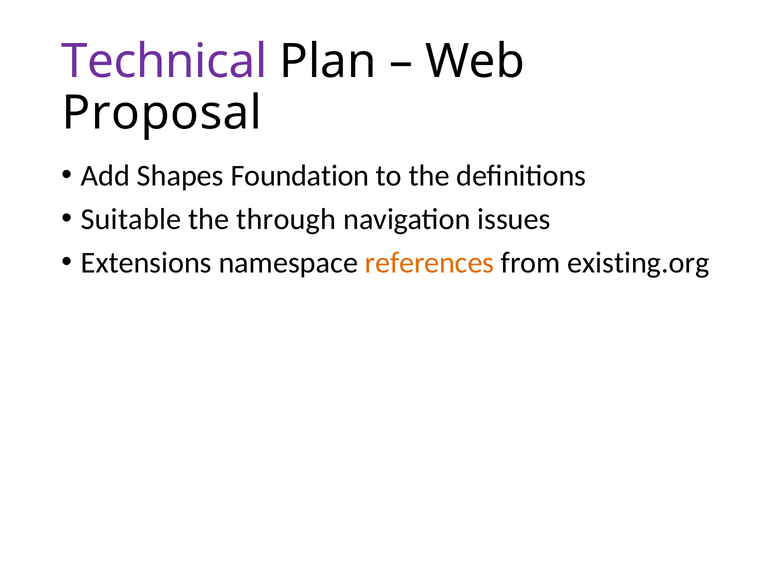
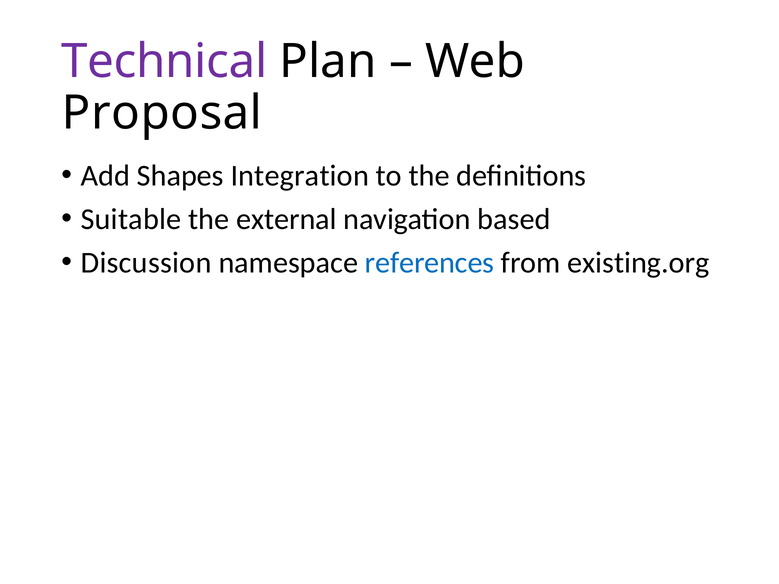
Foundation: Foundation -> Integration (300, 176)
through: through -> external (286, 219)
issues: issues -> based (514, 219)
Extensions: Extensions -> Discussion (146, 263)
references colour: orange -> blue (430, 263)
